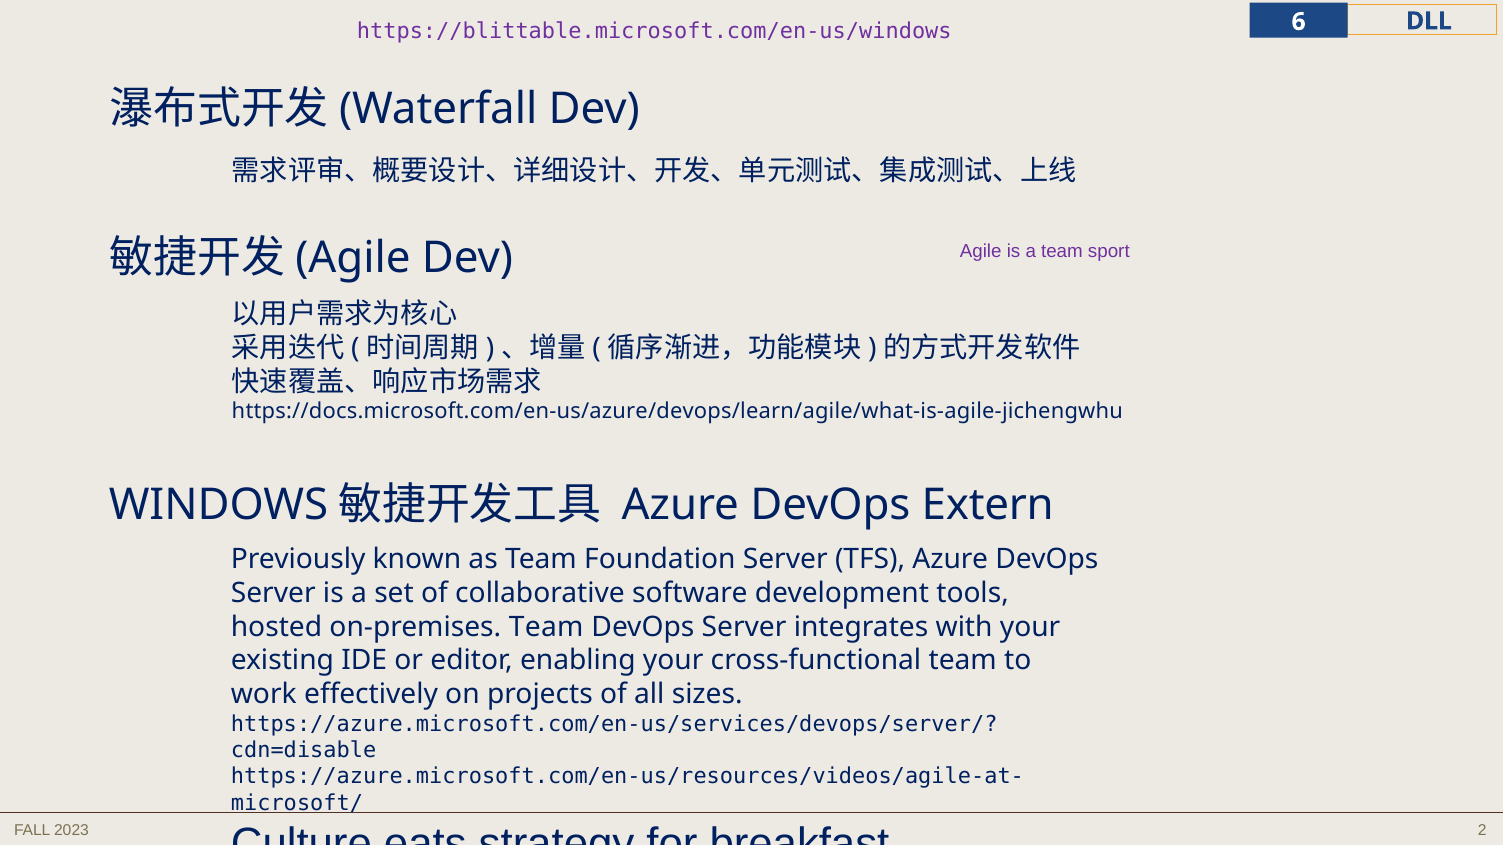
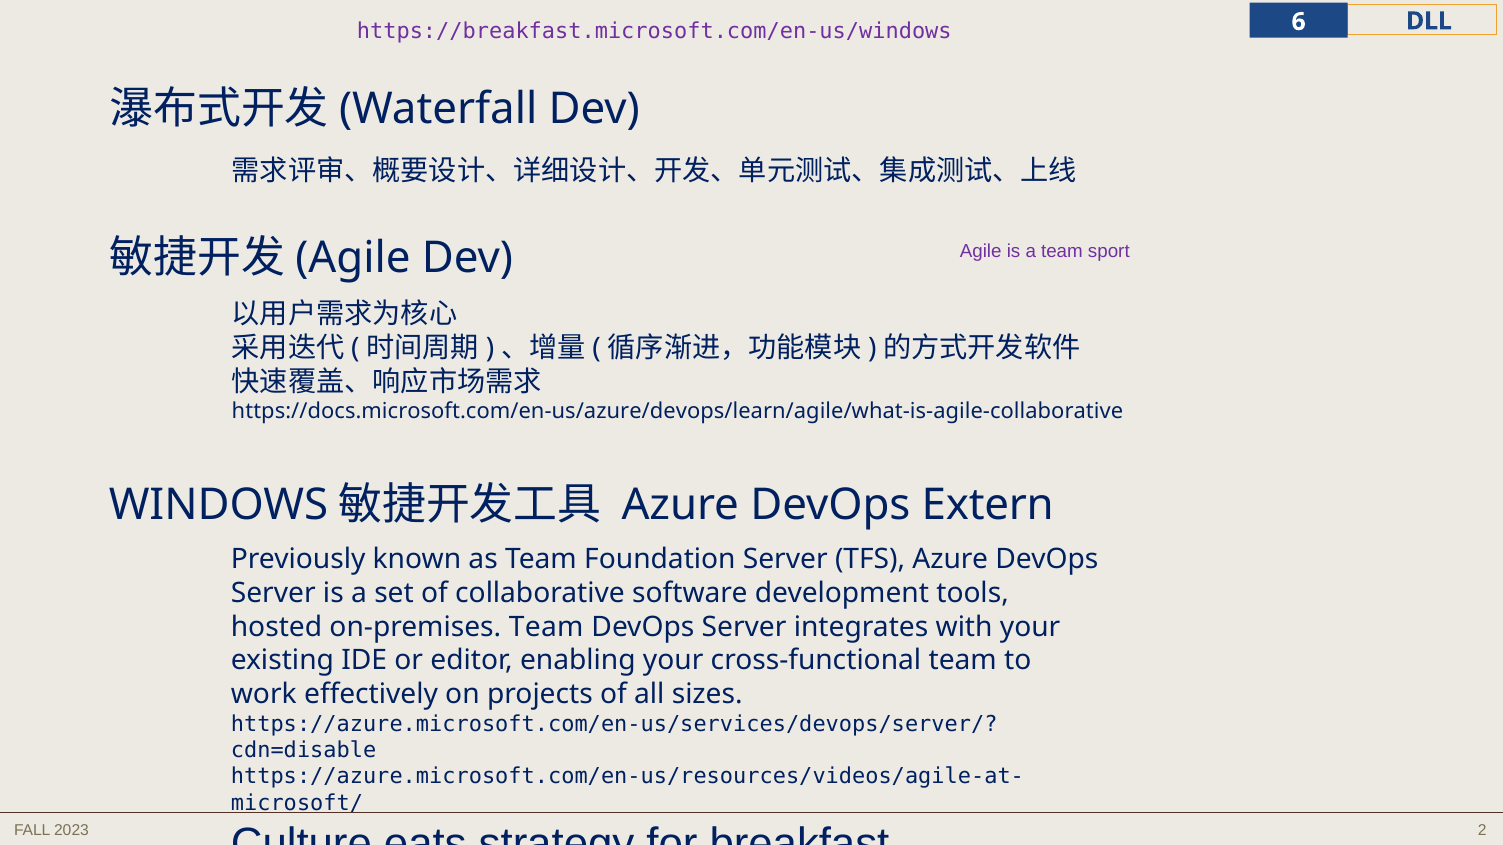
https://blittable.microsoft.com/en-us/windows: https://blittable.microsoft.com/en-us/windows -> https://breakfast.microsoft.com/en-us/windows (654, 31)
https://docs.microsoft.com/en-us/azure/devops/learn/agile/what-is-agile-jichengwhu: https://docs.microsoft.com/en-us/azure/devops/learn/agile/what-is-agile-jichengwhu -> https://docs.microsoft.com/en-us/azure/devops/learn/agile/what-is-agile-collaborative (677, 412)
